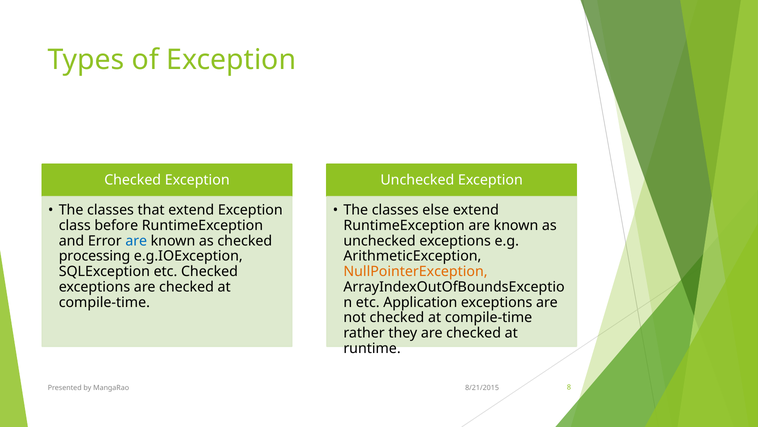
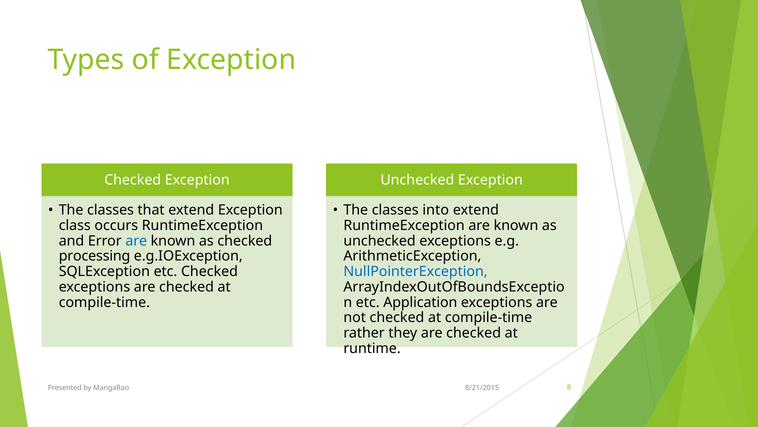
else: else -> into (436, 210)
before: before -> occurs (116, 225)
NullPointerException colour: orange -> blue (416, 271)
